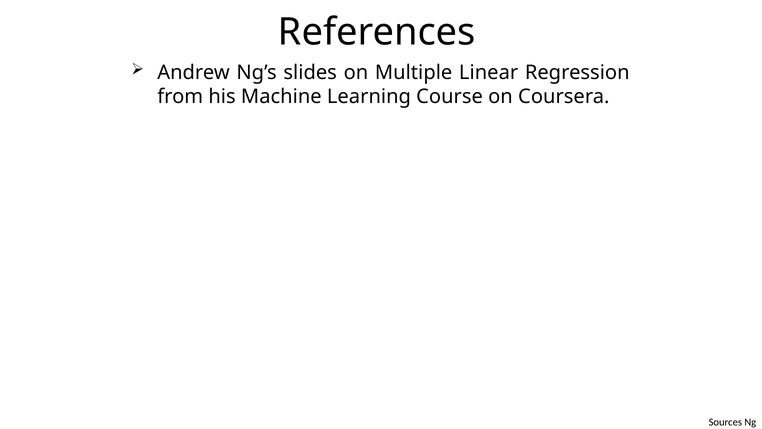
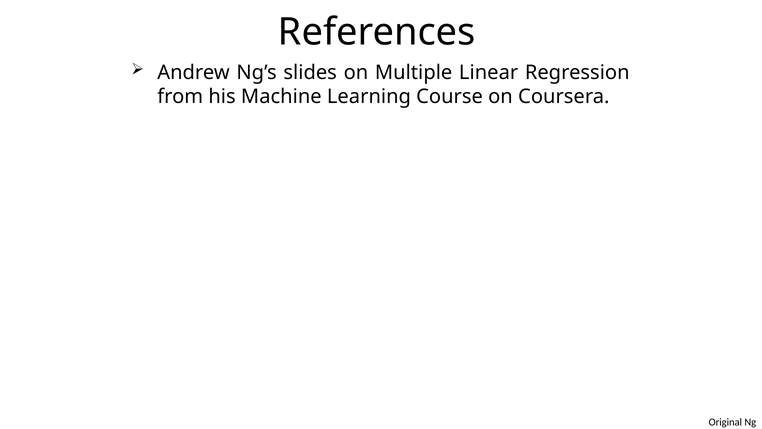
Sources: Sources -> Original (725, 422)
